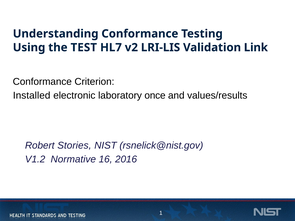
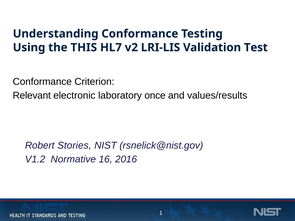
TEST: TEST -> THIS (84, 48)
Link: Link -> Test (256, 48)
Installed: Installed -> Relevant (32, 96)
